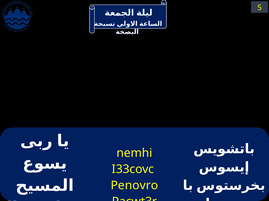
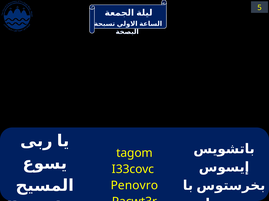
nemhi: nemhi -> tagom (135, 153)
